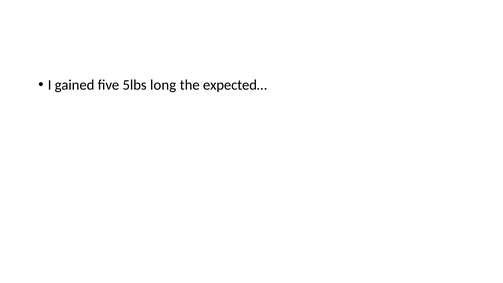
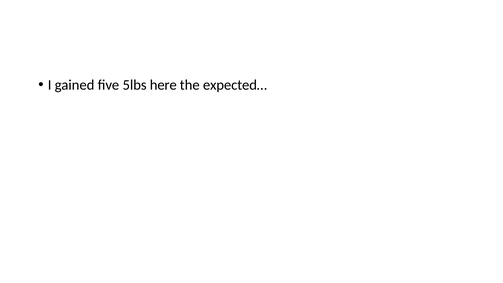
long: long -> here (163, 85)
